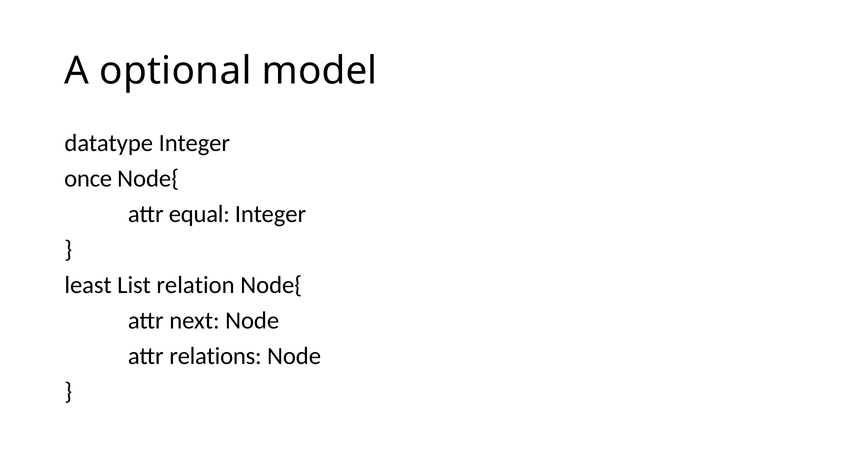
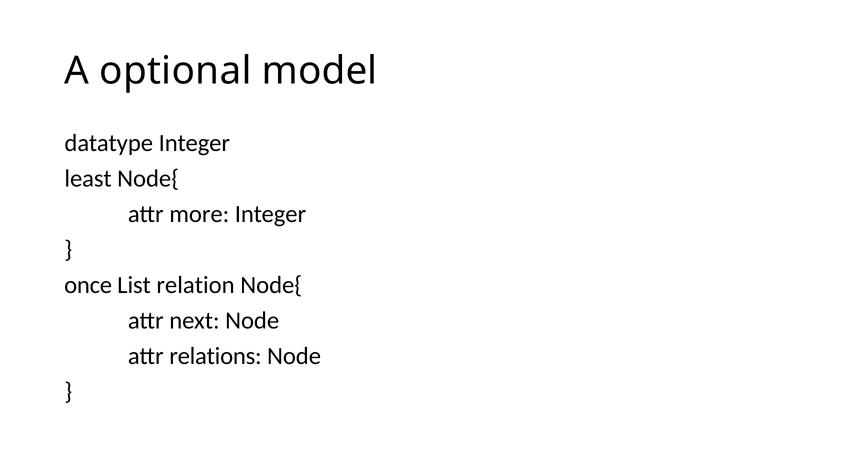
once: once -> least (88, 179)
equal: equal -> more (199, 214)
least: least -> once (88, 285)
